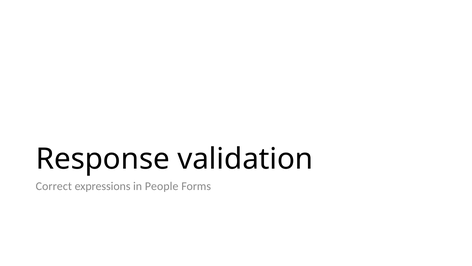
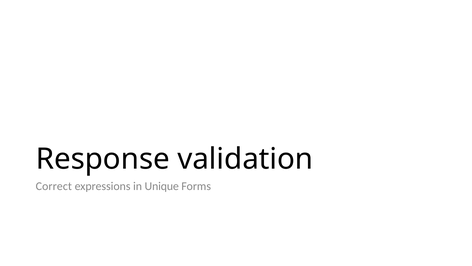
People: People -> Unique (162, 186)
